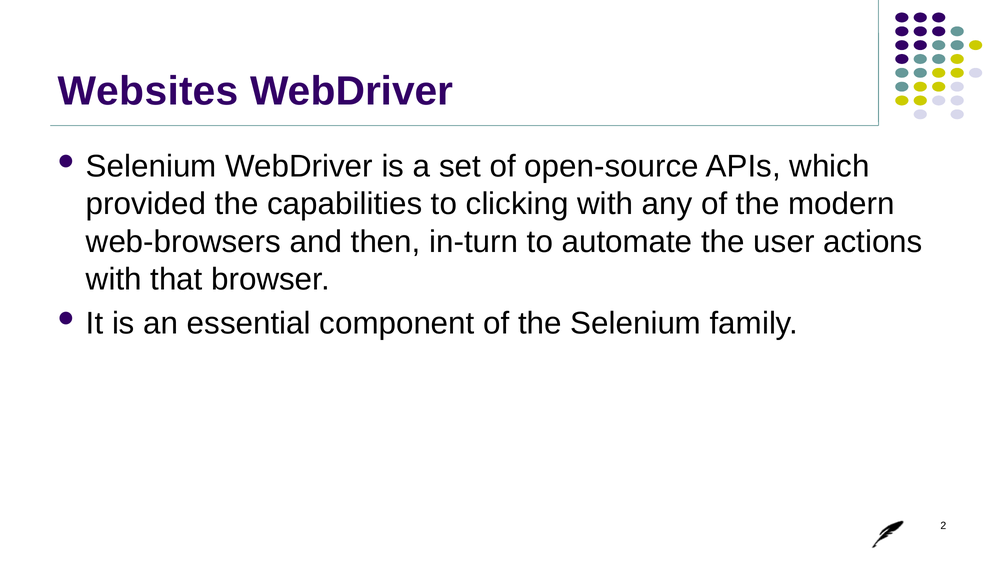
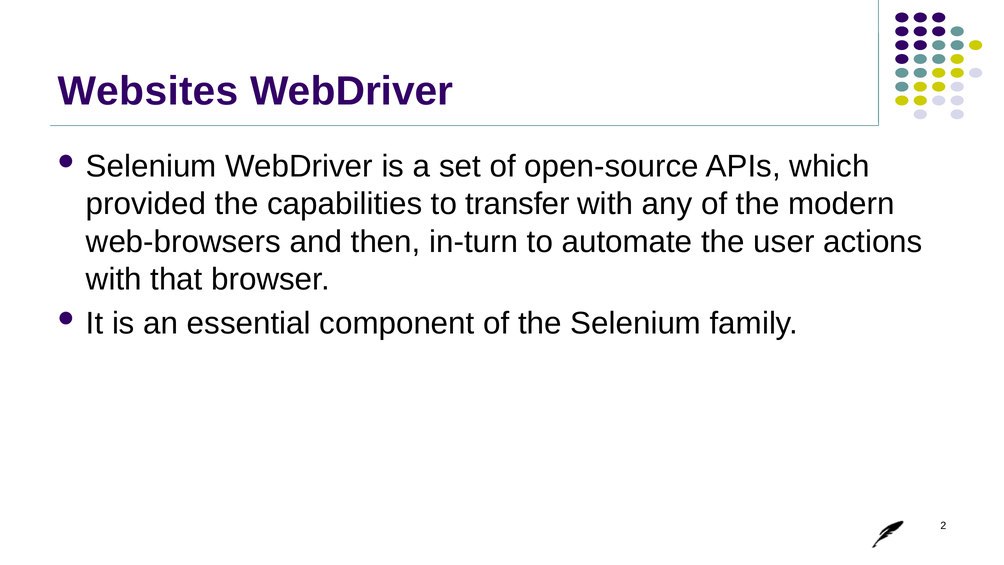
clicking: clicking -> transfer (517, 204)
